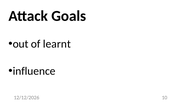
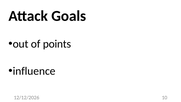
learnt: learnt -> points (57, 44)
